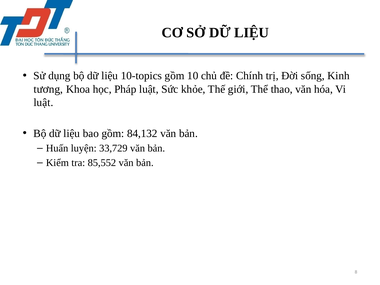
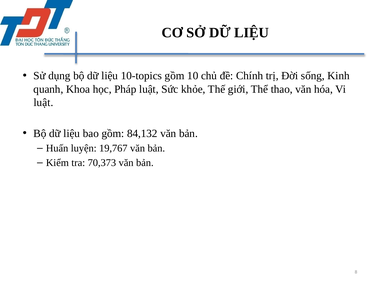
tương: tương -> quanh (48, 89)
33,729: 33,729 -> 19,767 (113, 148)
85,552: 85,552 -> 70,373 (102, 163)
